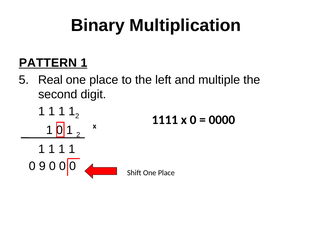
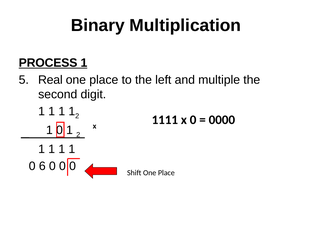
PATTERN: PATTERN -> PROCESS (48, 63)
9: 9 -> 6 (42, 166)
